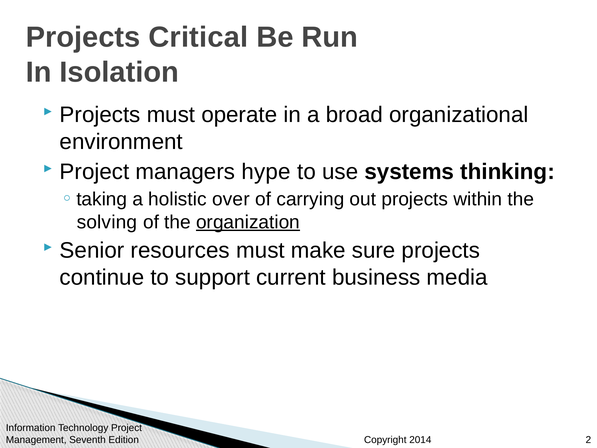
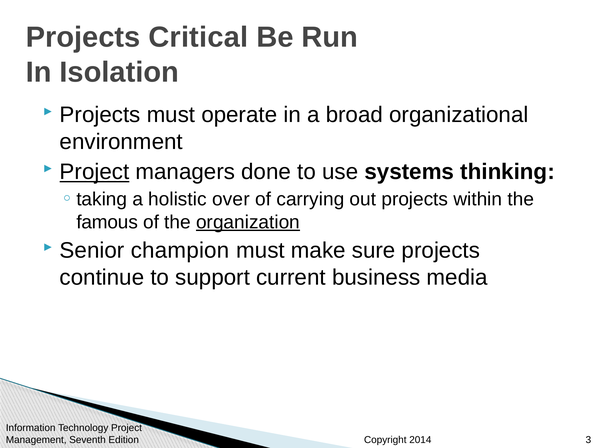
Project underline: none -> present (94, 172)
hype: hype -> done (266, 172)
solving: solving -> famous (107, 222)
resources: resources -> champion (180, 250)
2: 2 -> 3 (588, 440)
